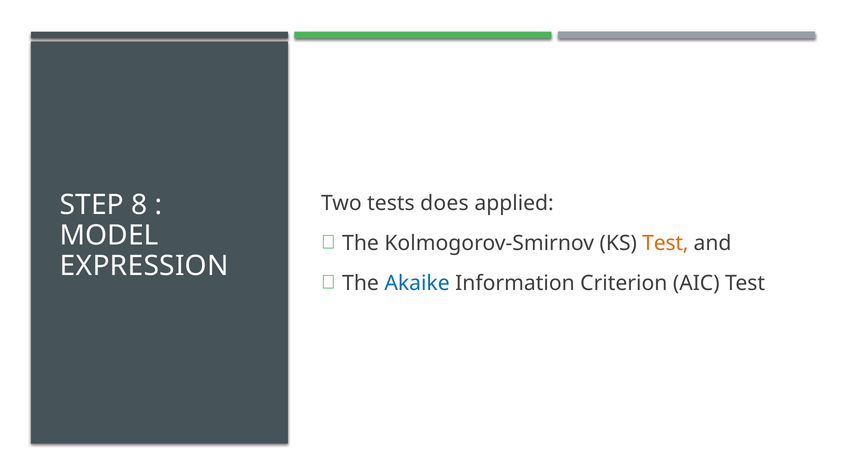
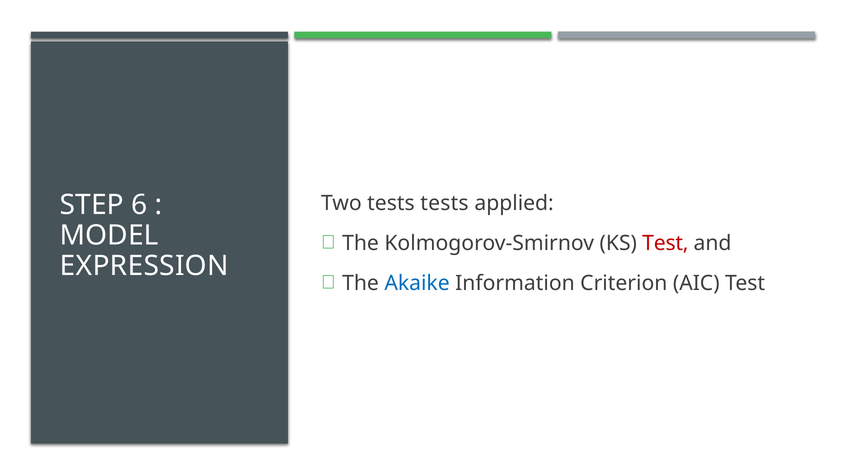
8: 8 -> 6 (139, 205)
tests does: does -> tests (444, 203)
Test colour: orange -> red (665, 243)
